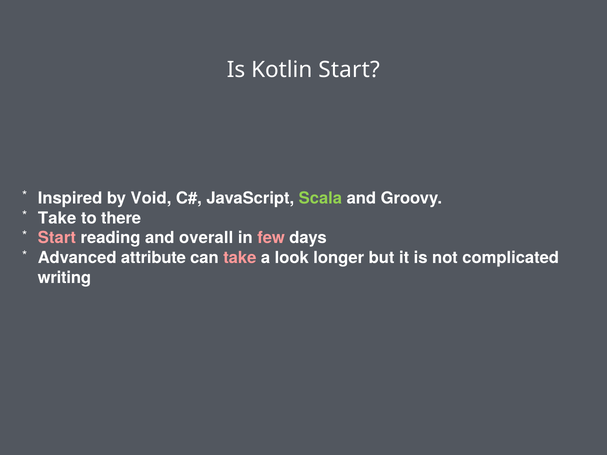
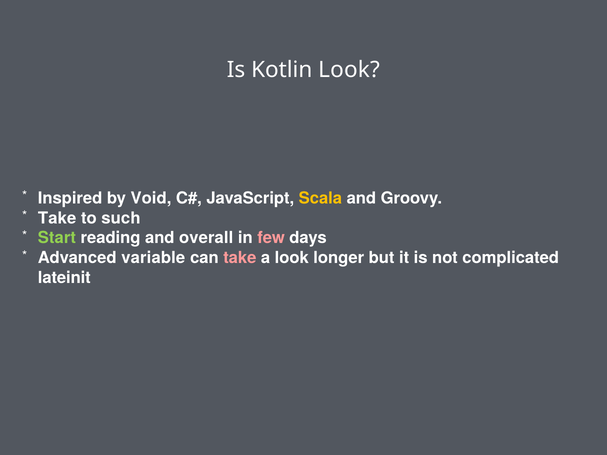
Kotlin Start: Start -> Look (349, 70)
Scala colour: light green -> yellow (320, 198)
there: there -> such (121, 218)
Start colour: pink -> light green (57, 238)
attribute: attribute -> variable (153, 258)
writing: writing -> lateinit (64, 278)
